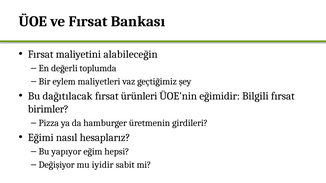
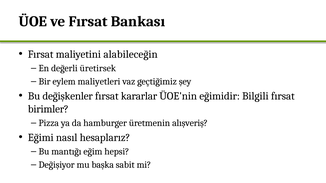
toplumda: toplumda -> üretirsek (98, 68)
dağıtılacak: dağıtılacak -> değişkenler (68, 96)
ürünleri: ürünleri -> kararlar (139, 96)
girdileri: girdileri -> alışveriş (190, 123)
yapıyor: yapıyor -> mantığı (66, 152)
iyidir: iyidir -> başka (103, 165)
